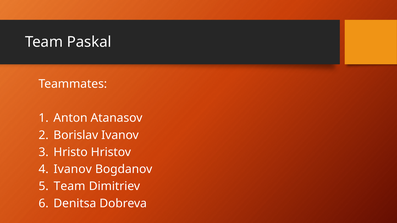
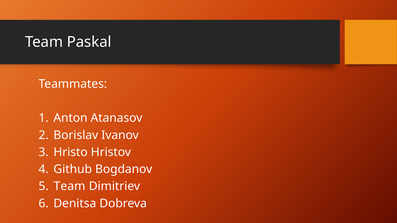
Ivanov: Ivanov -> Github (73, 169)
